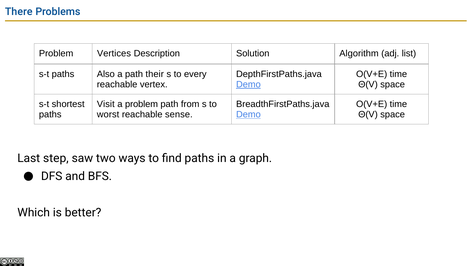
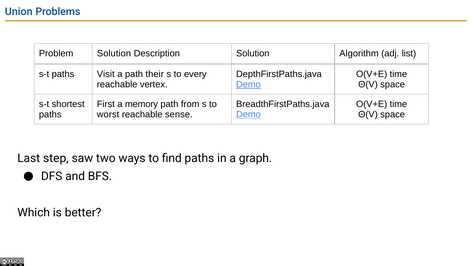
There: There -> Union (19, 12)
Problem Vertices: Vertices -> Solution (114, 54)
Also: Also -> Visit (106, 74)
Visit: Visit -> First (106, 104)
a problem: problem -> memory (141, 104)
